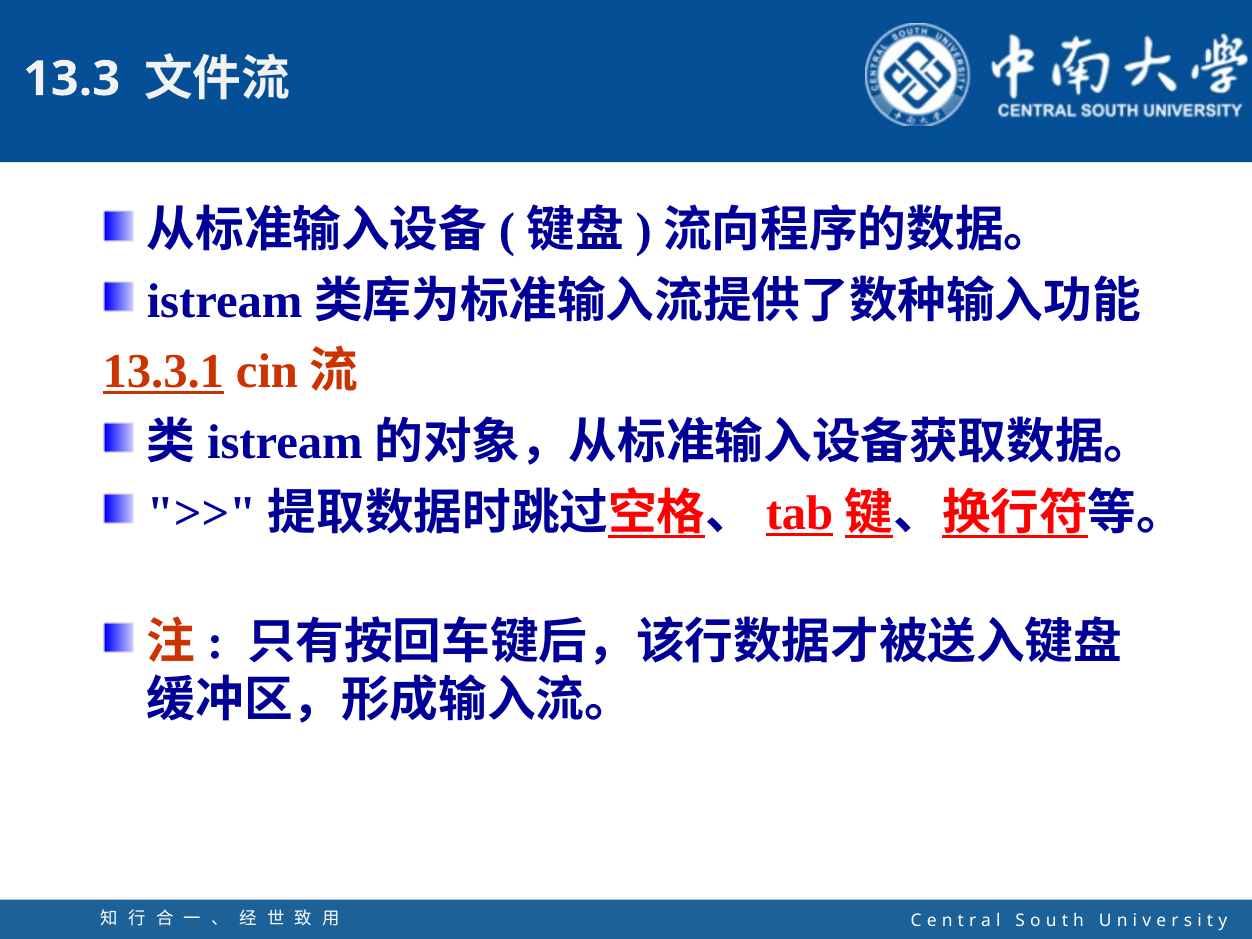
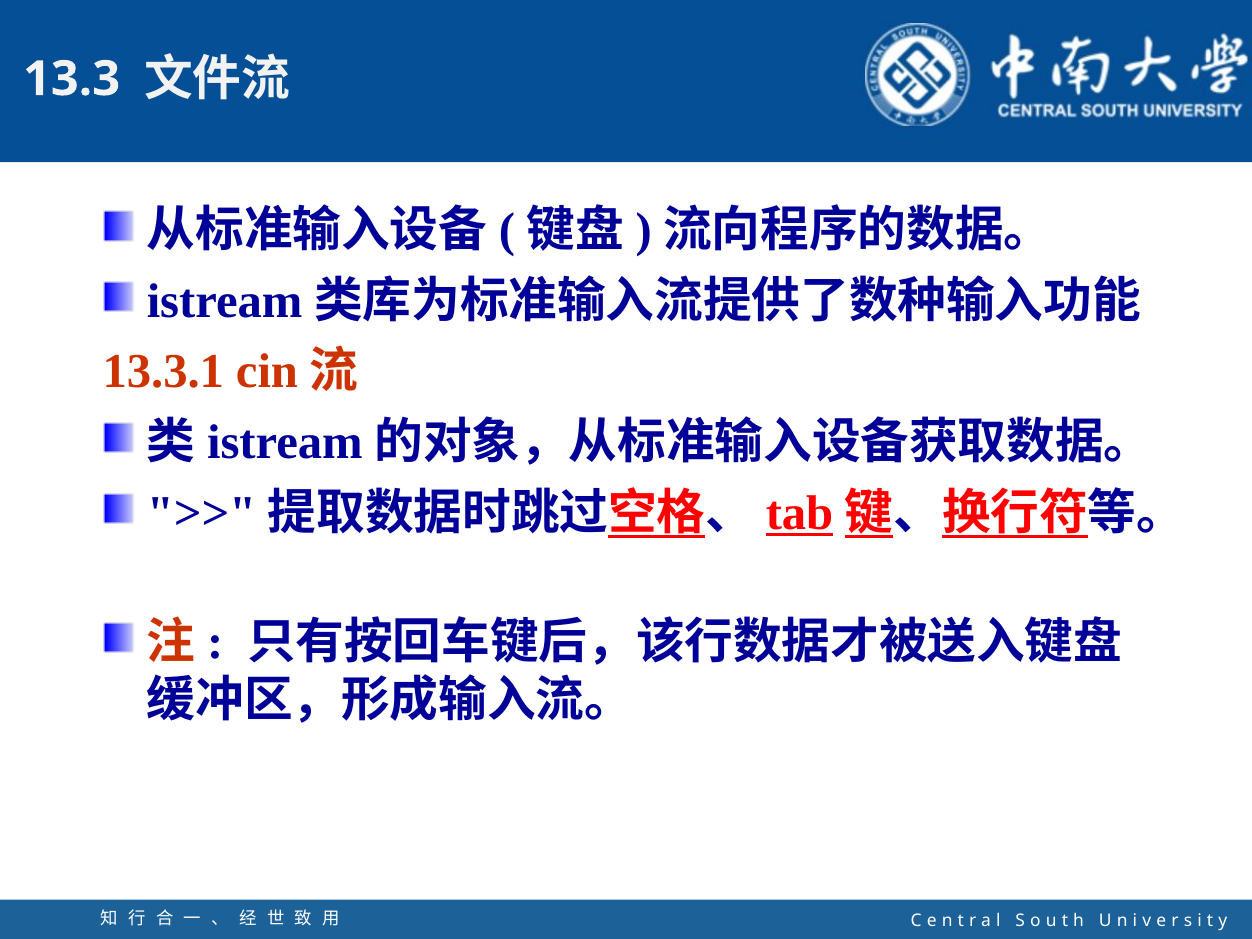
13.3.1 underline: present -> none (163, 372)
